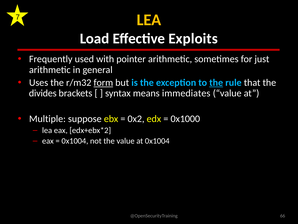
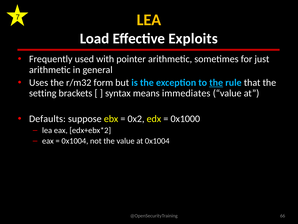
form underline: present -> none (103, 82)
divides: divides -> setting (43, 93)
Multiple: Multiple -> Defaults (47, 119)
